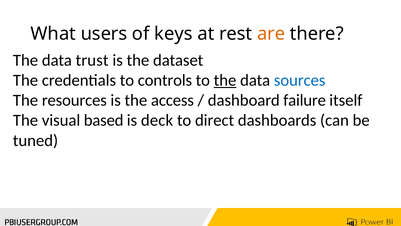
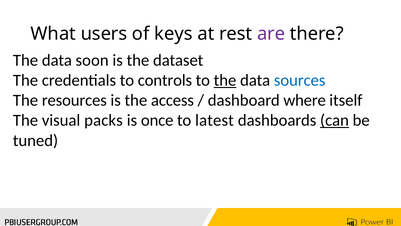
are colour: orange -> purple (271, 34)
trust: trust -> soon (92, 60)
failure: failure -> where (305, 100)
based: based -> packs (103, 120)
deck: deck -> once (157, 120)
direct: direct -> latest (214, 120)
can underline: none -> present (334, 120)
